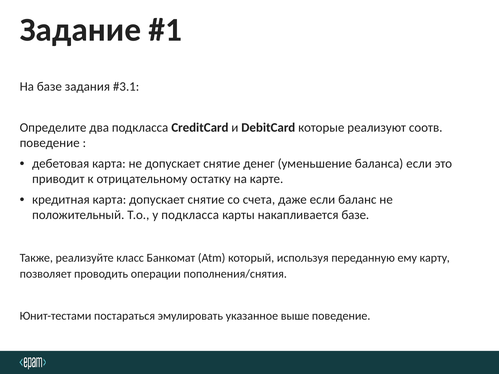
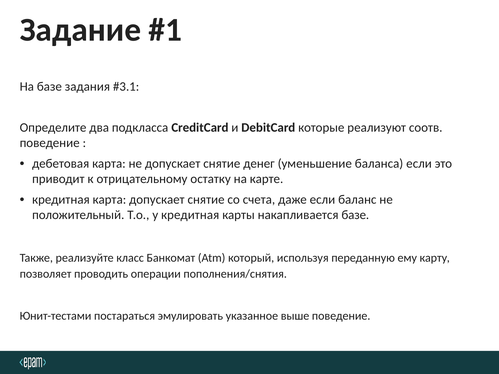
у подкласса: подкласса -> кредитная (190, 215)
